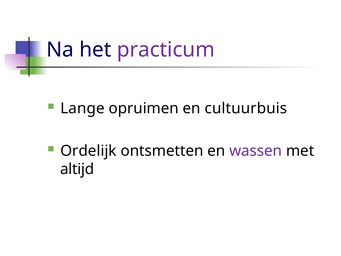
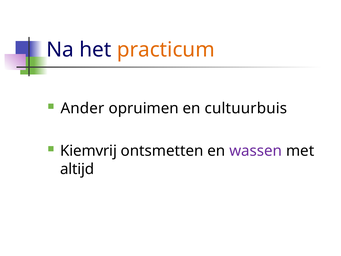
practicum colour: purple -> orange (166, 50)
Lange: Lange -> Ander (82, 108)
Ordelijk: Ordelijk -> Kiemvrij (89, 151)
